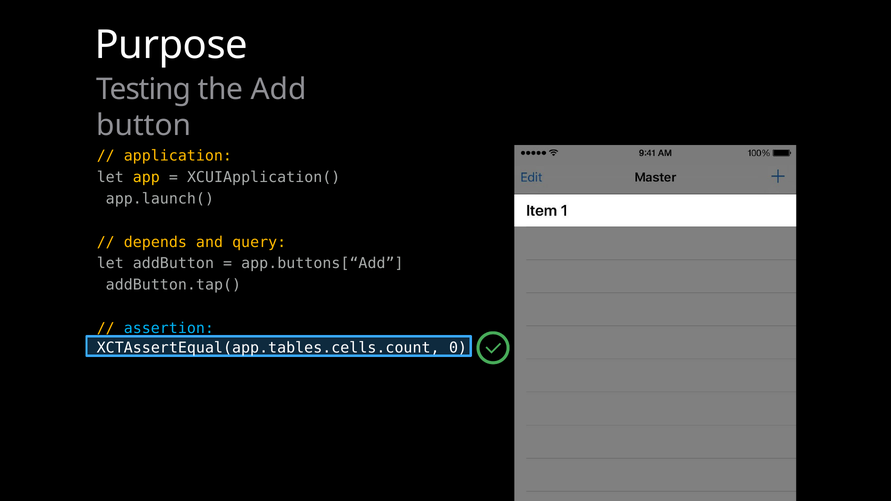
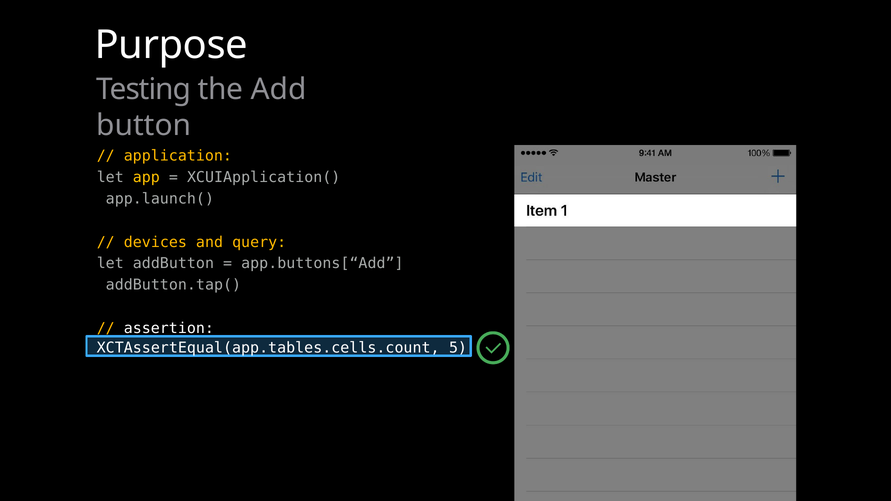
depends: depends -> devices (155, 242)
assertion colour: light blue -> white (169, 328)
0: 0 -> 5 (458, 348)
